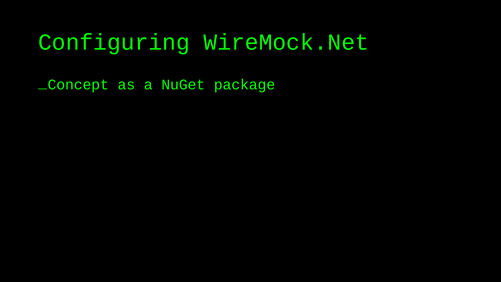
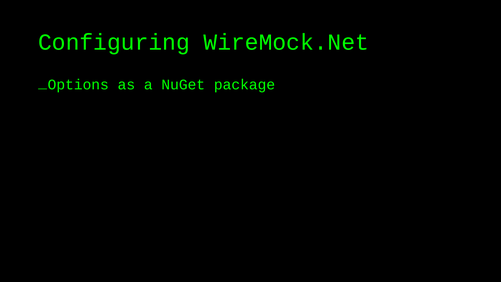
Concept: Concept -> Options (78, 85)
